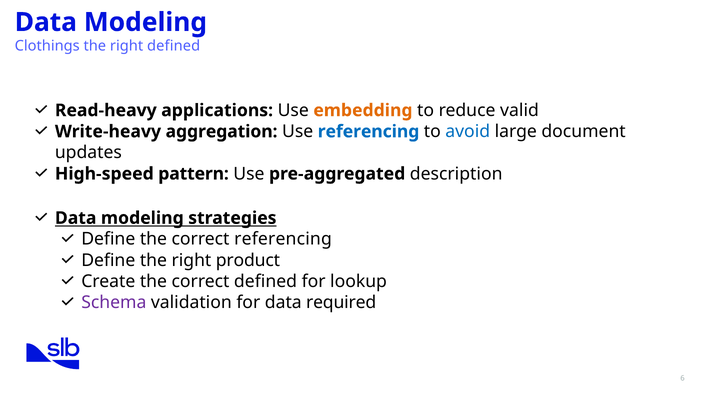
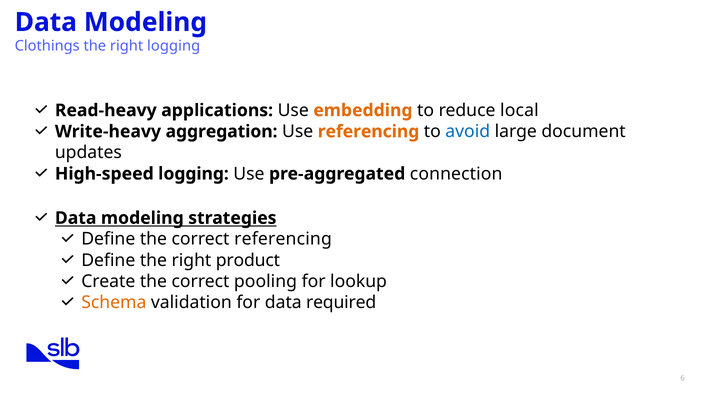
right defined: defined -> logging (174, 46)
valid: valid -> local (519, 110)
referencing colour: blue -> orange (369, 131)
High-speed pattern: pattern -> logging (194, 174)
description: description -> connection (456, 174)
correct defined: defined -> pooling (266, 281)
Schema colour: purple -> orange (114, 302)
